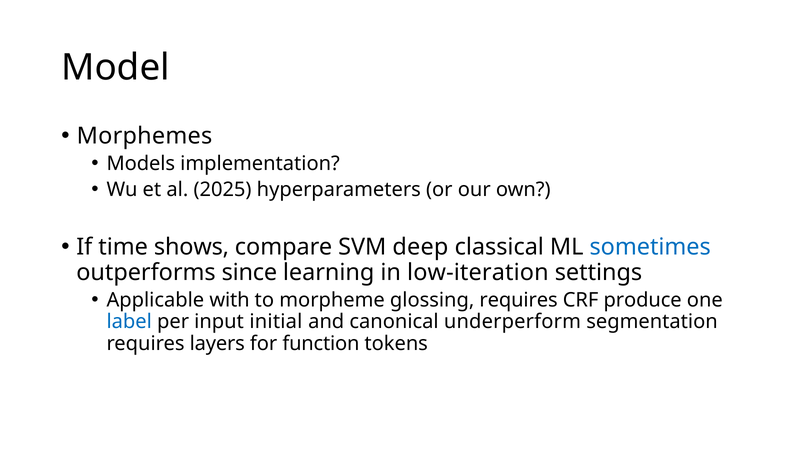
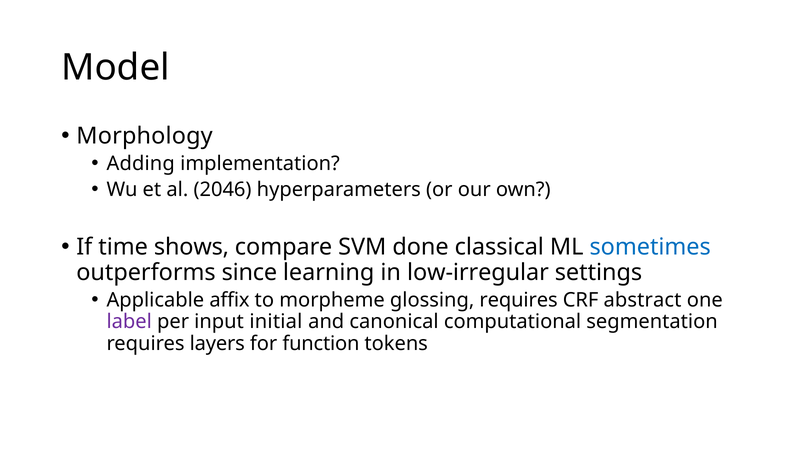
Morphemes: Morphemes -> Morphology (145, 136)
Models: Models -> Adding (141, 164)
2025: 2025 -> 2046 (223, 190)
deep: deep -> done (421, 247)
low-iteration: low-iteration -> low-irregular (478, 273)
with: with -> affix (229, 300)
produce: produce -> abstract (643, 300)
label colour: blue -> purple (129, 322)
underperform: underperform -> computational (513, 322)
